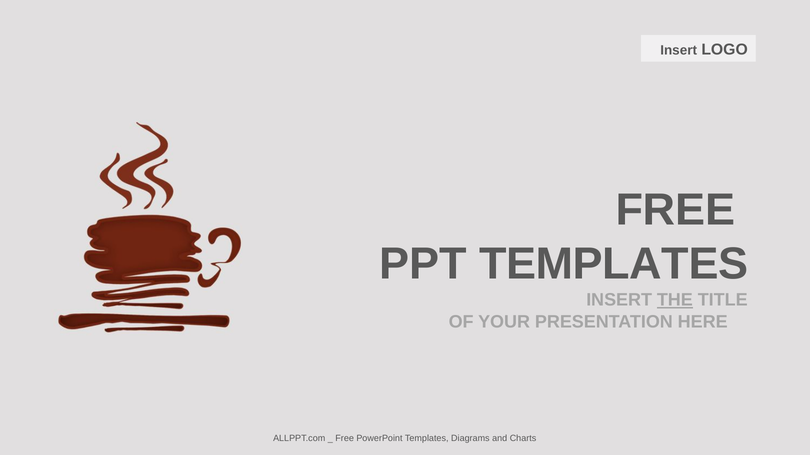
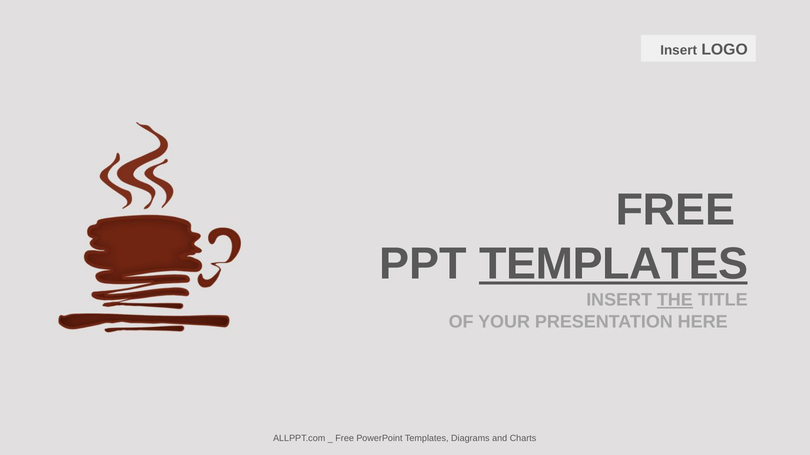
TEMPLATES underline: none -> present (614, 264)
